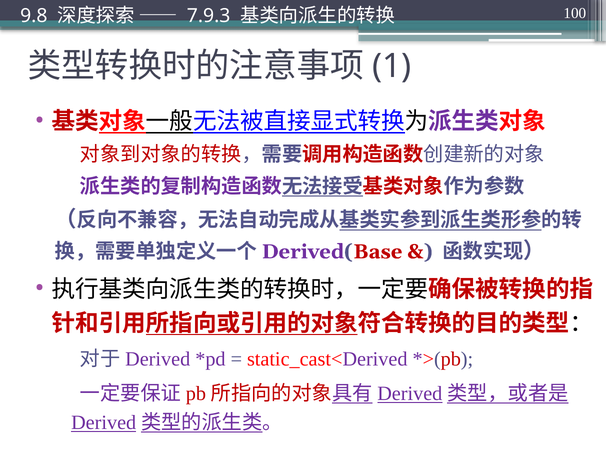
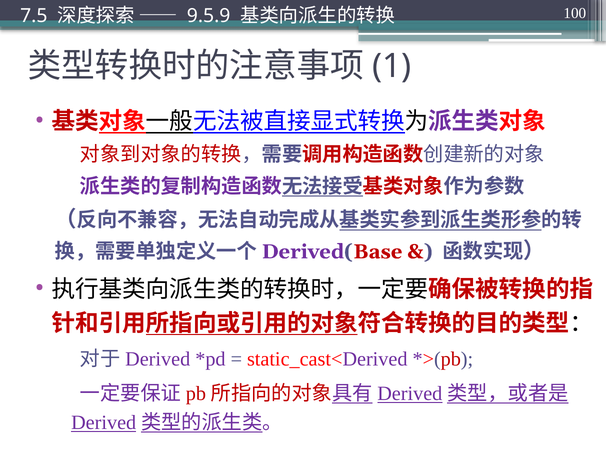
9.8: 9.8 -> 7.5 (34, 16)
7.9.3: 7.9.3 -> 9.5.9 (209, 16)
